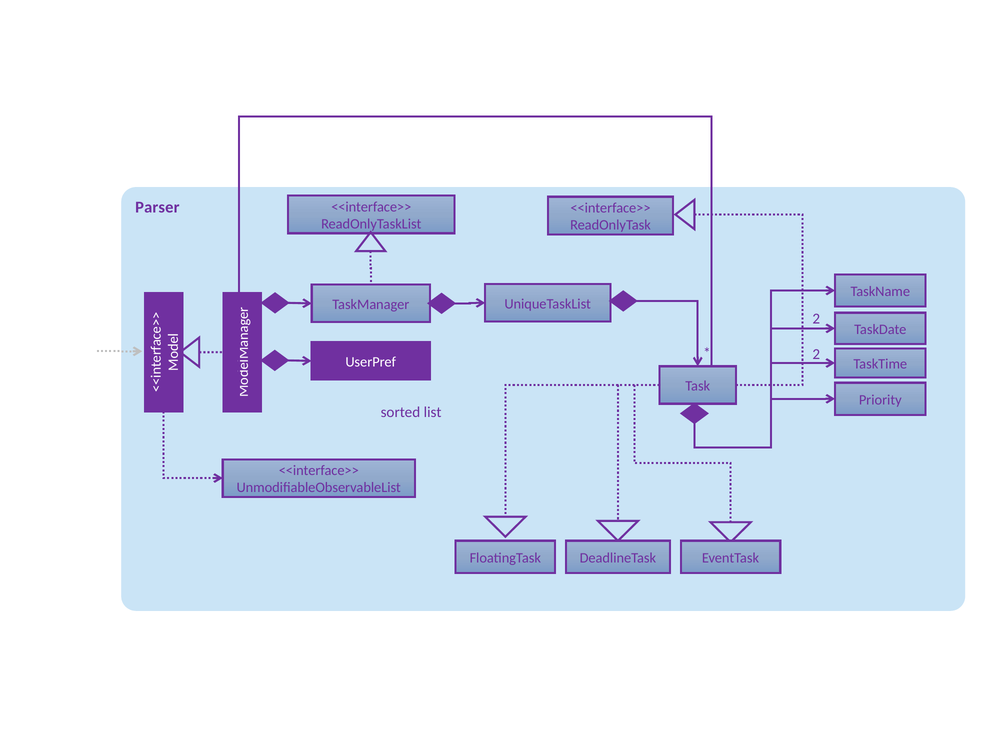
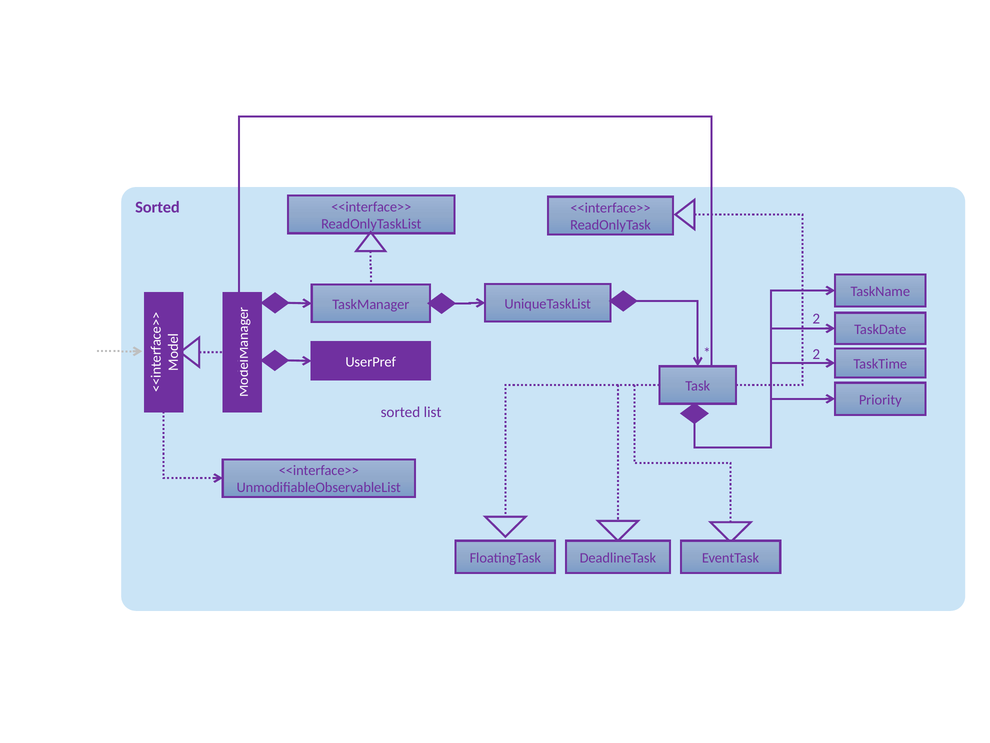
Parser: Parser -> Sorted (158, 207)
